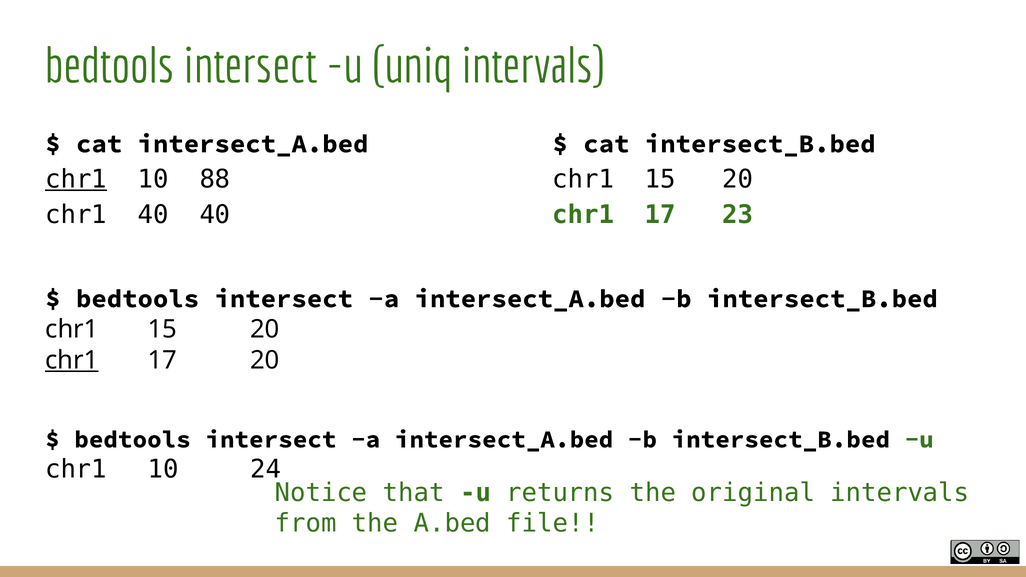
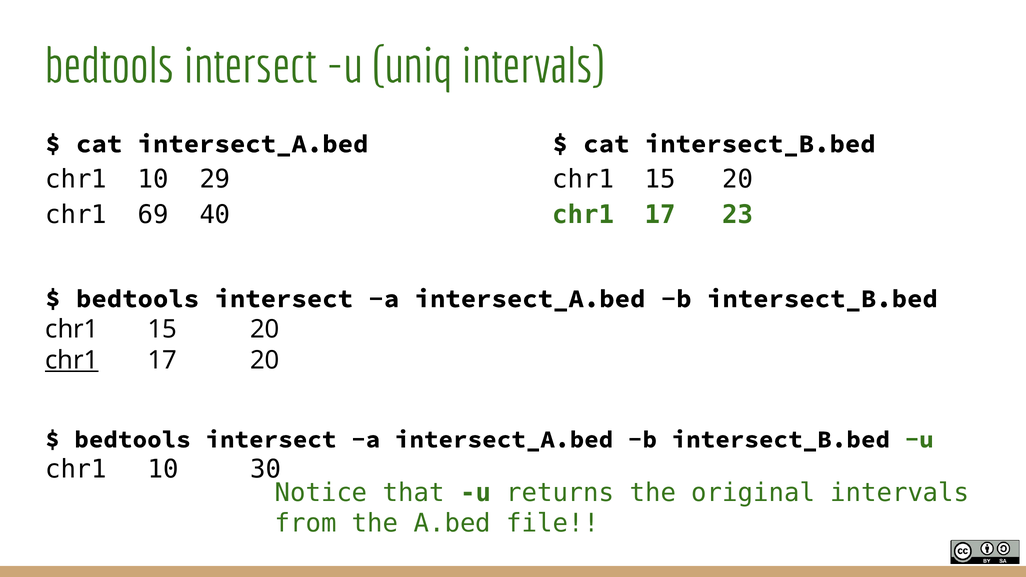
chr1 underline: present -> none (76, 179)
88: 88 -> 29 (215, 179)
chr1 40: 40 -> 69 (153, 215)
24: 24 -> 30 (266, 470)
